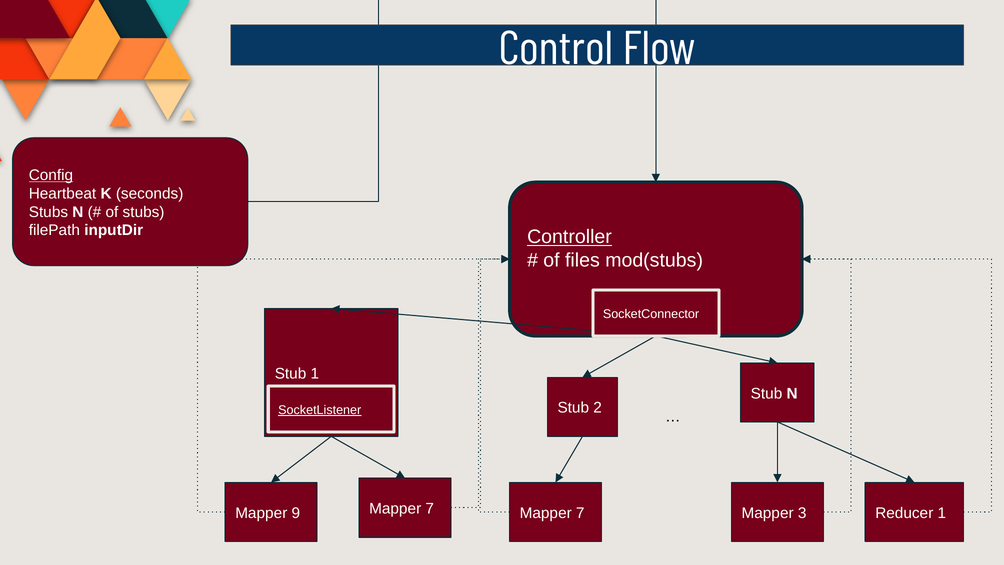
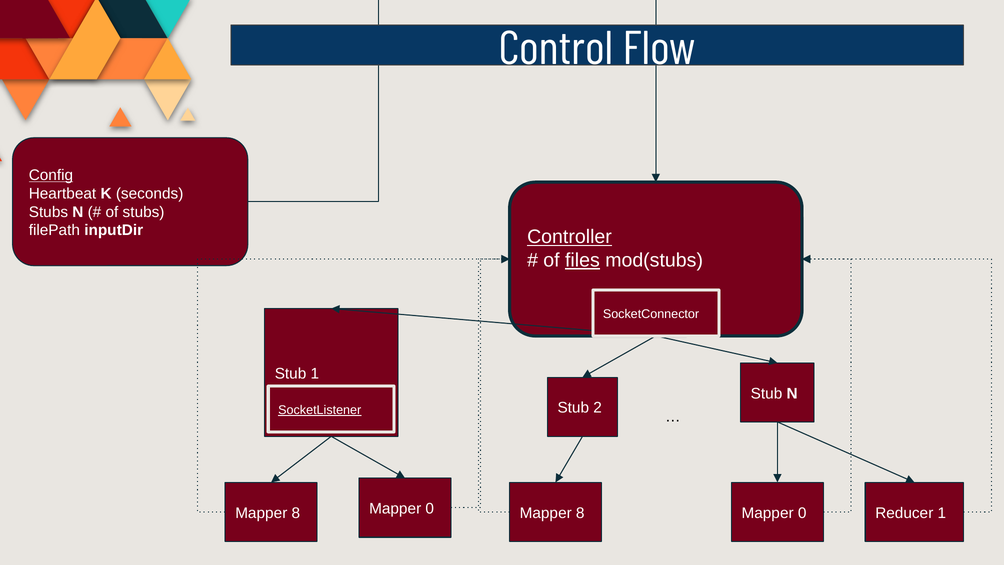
files underline: none -> present (582, 260)
9: 9 -> 8 (296, 513)
7: 7 -> 0 (430, 509)
7: 7 -> 8 (580, 513)
3: 3 -> 0 (802, 513)
